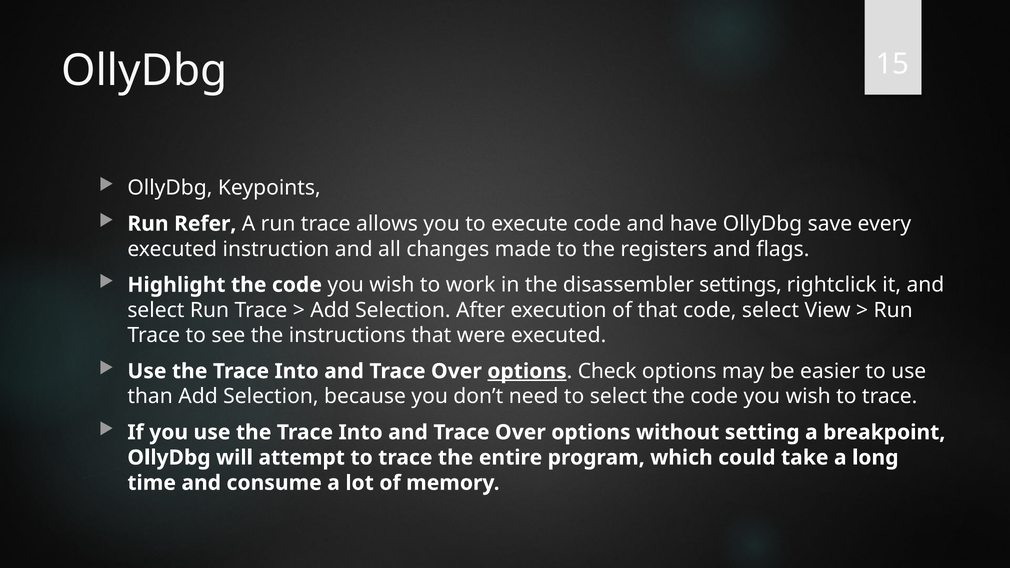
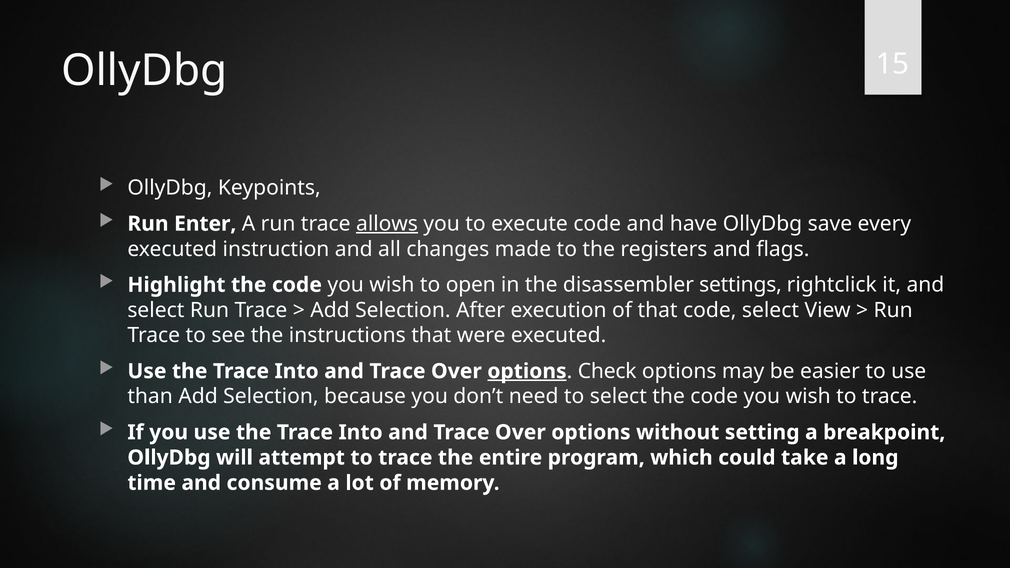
Refer: Refer -> Enter (205, 224)
allows underline: none -> present (387, 224)
work: work -> open (471, 285)
